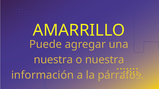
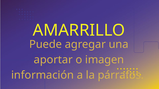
nuestra: nuestra -> aportar (53, 60)
o nuestra: nuestra -> imagen (105, 60)
